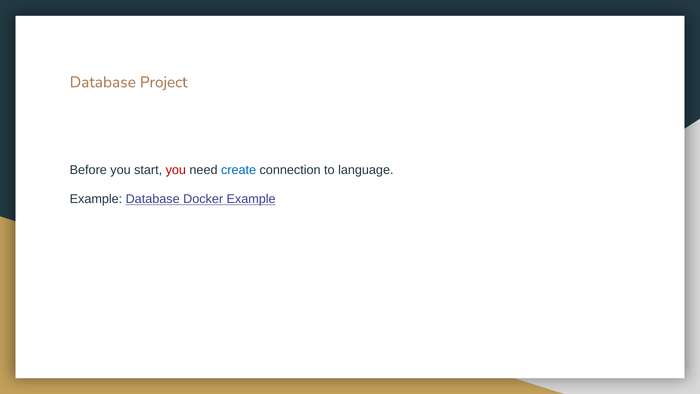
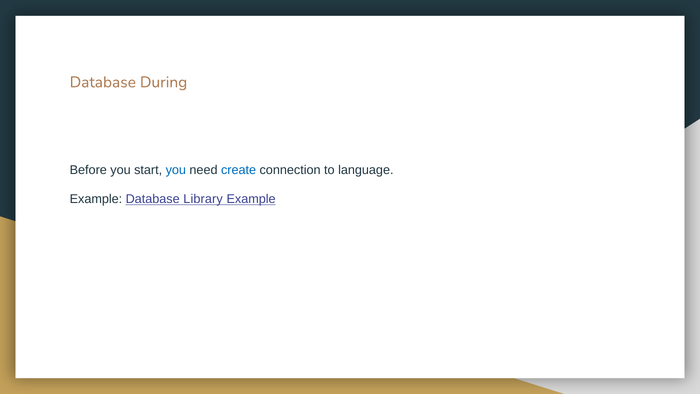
Project: Project -> During (164, 82)
you colour: red -> blue (176, 170)
Docker: Docker -> Library (203, 199)
